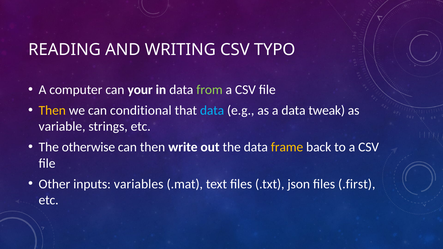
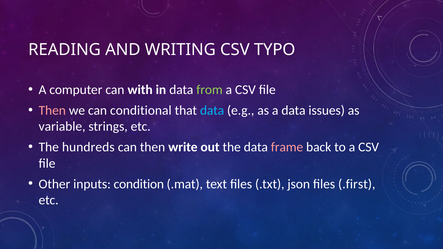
your: your -> with (140, 90)
Then colour: yellow -> pink (52, 111)
tweak: tweak -> issues (327, 111)
otherwise: otherwise -> hundreds (88, 147)
frame colour: yellow -> pink (287, 147)
variables: variables -> condition (139, 184)
